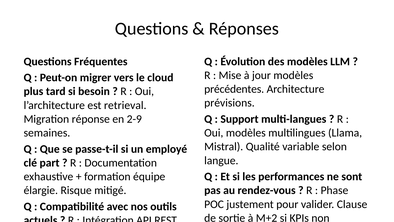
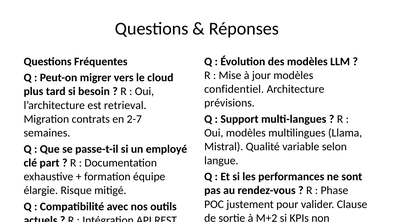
précédentes: précédentes -> confidentiel (234, 89)
réponse: réponse -> contrats (91, 119)
2-9: 2-9 -> 2-7 (134, 119)
